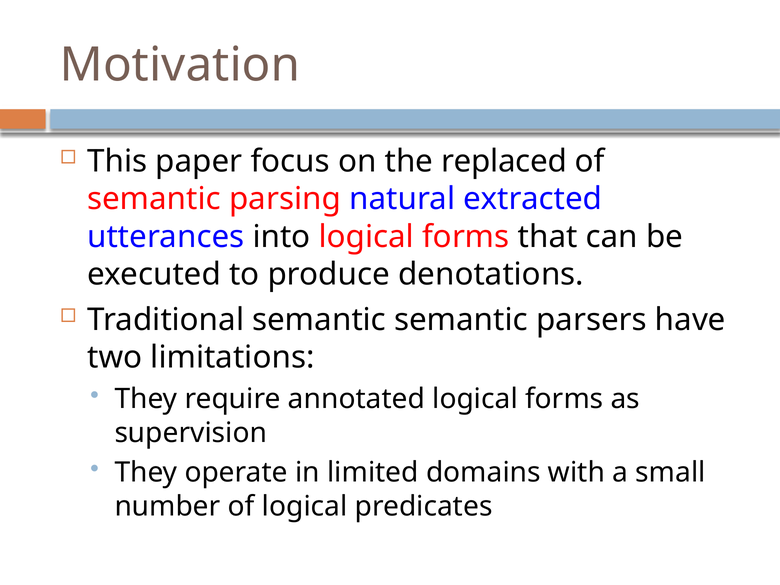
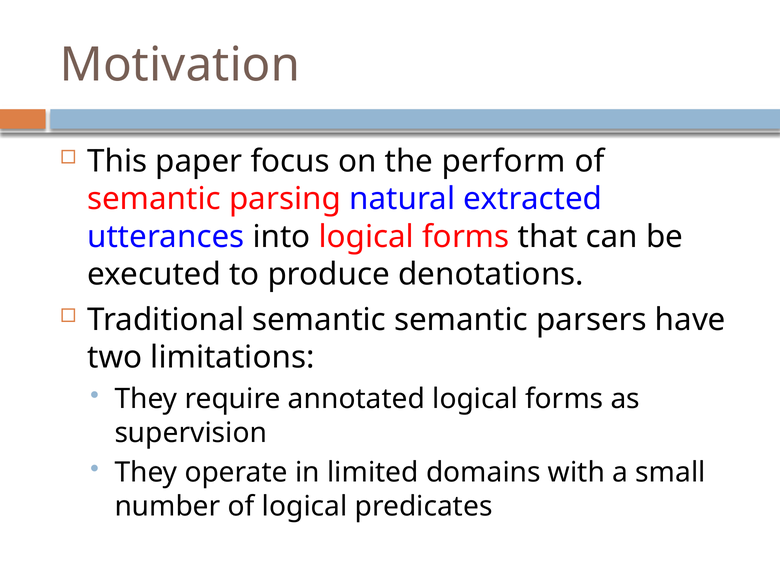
replaced: replaced -> perform (504, 161)
